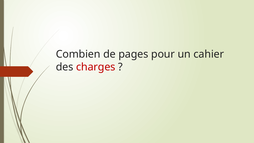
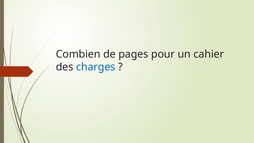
charges colour: red -> blue (96, 67)
